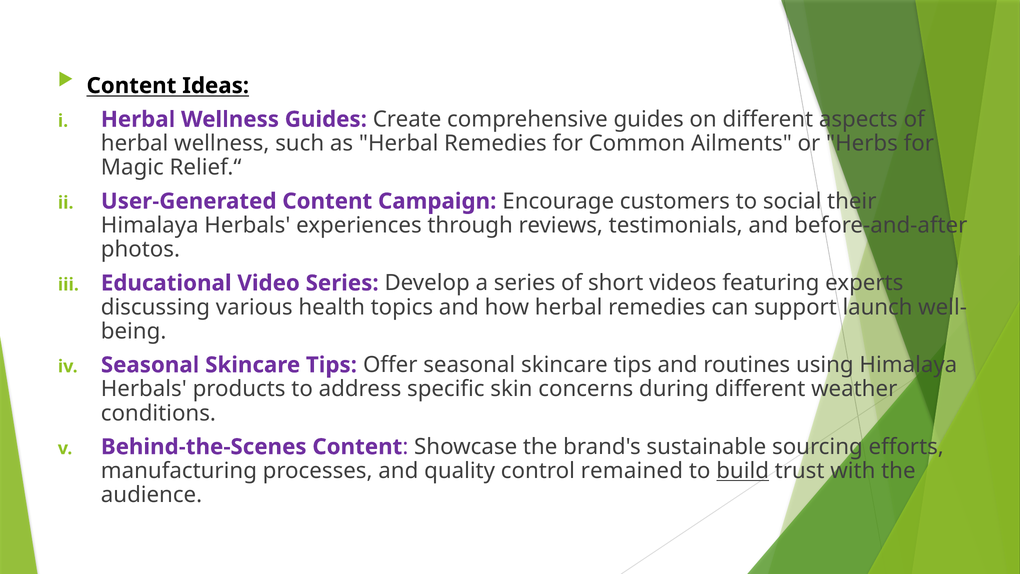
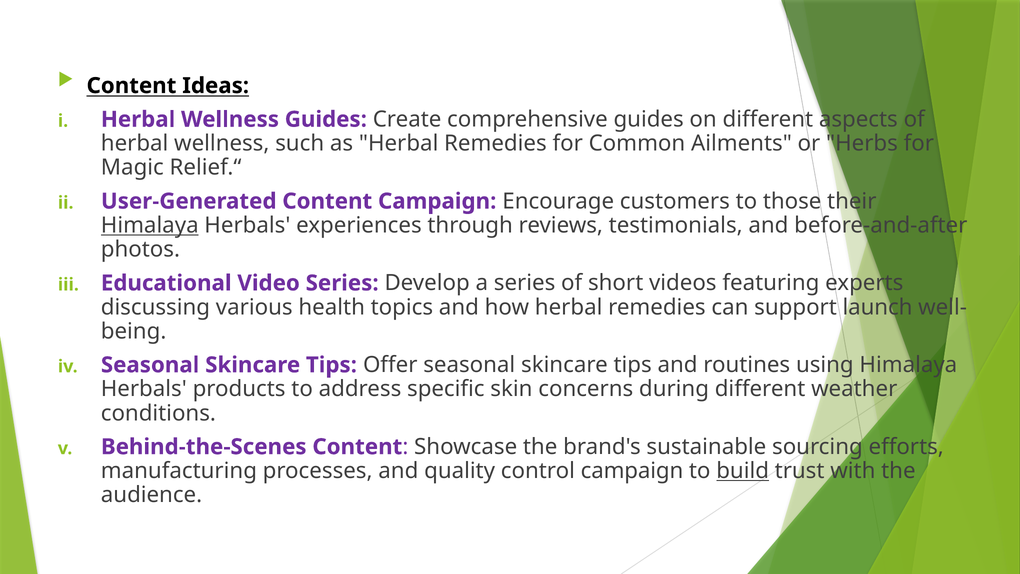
social: social -> those (792, 201)
Himalaya underline: none -> present (150, 225)
control remained: remained -> campaign (632, 471)
